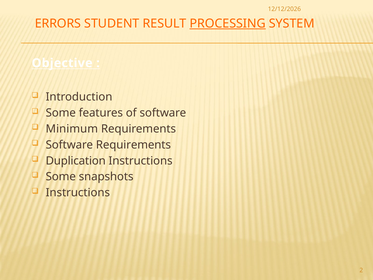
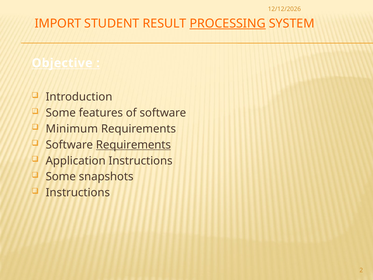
ERRORS: ERRORS -> IMPORT (58, 24)
Requirements underline: none -> present (133, 145)
Duplication: Duplication -> Application (76, 161)
